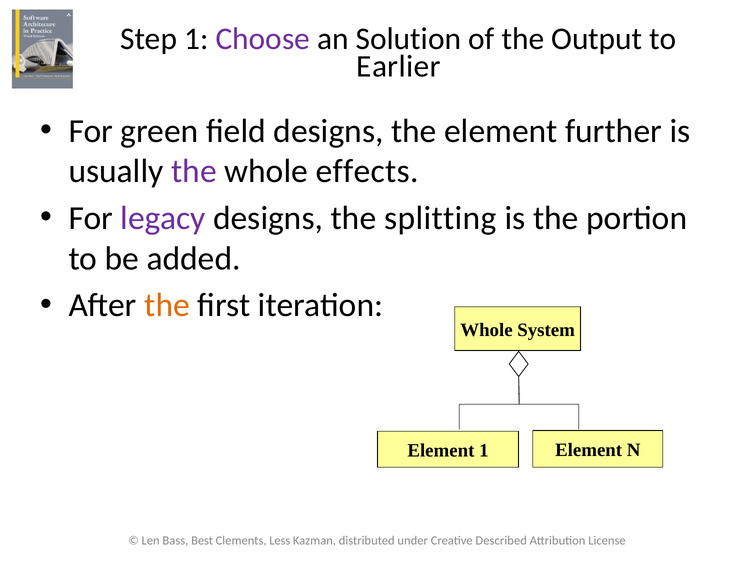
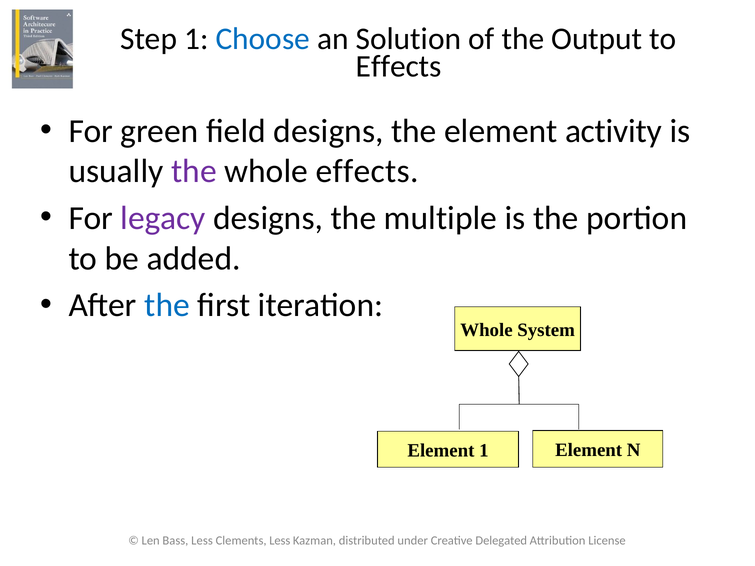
Choose colour: purple -> blue (263, 39)
Earlier: Earlier -> Effects (399, 66)
further: further -> activity (614, 131)
splitting: splitting -> multiple (440, 218)
the colour: orange -> blue (167, 306)
Bass Best: Best -> Less (202, 541)
Described: Described -> Delegated (501, 541)
